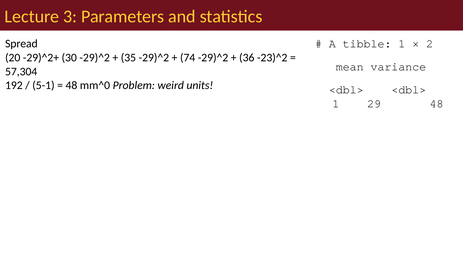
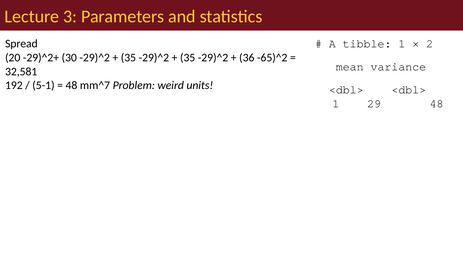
74: 74 -> 35 (188, 58)
-23)^2: -23)^2 -> -65)^2 (272, 58)
57,304: 57,304 -> 32,581 (21, 71)
mm^0: mm^0 -> mm^7 (95, 85)
